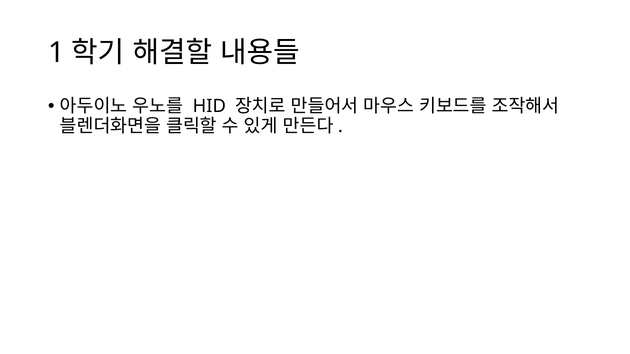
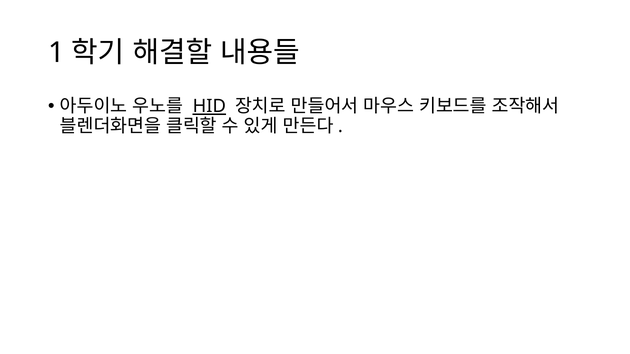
HID underline: none -> present (209, 107)
